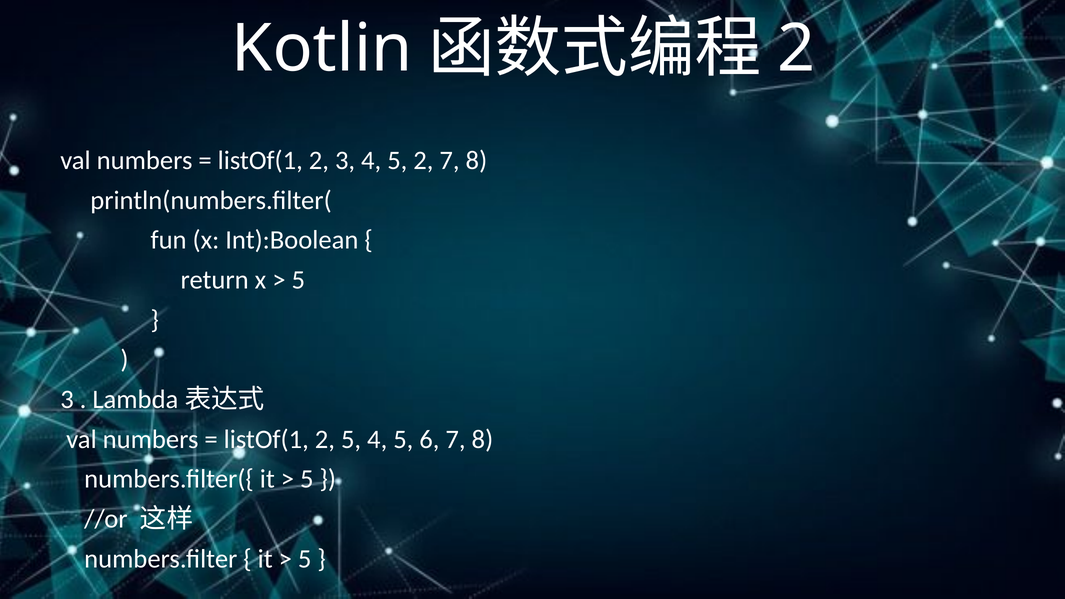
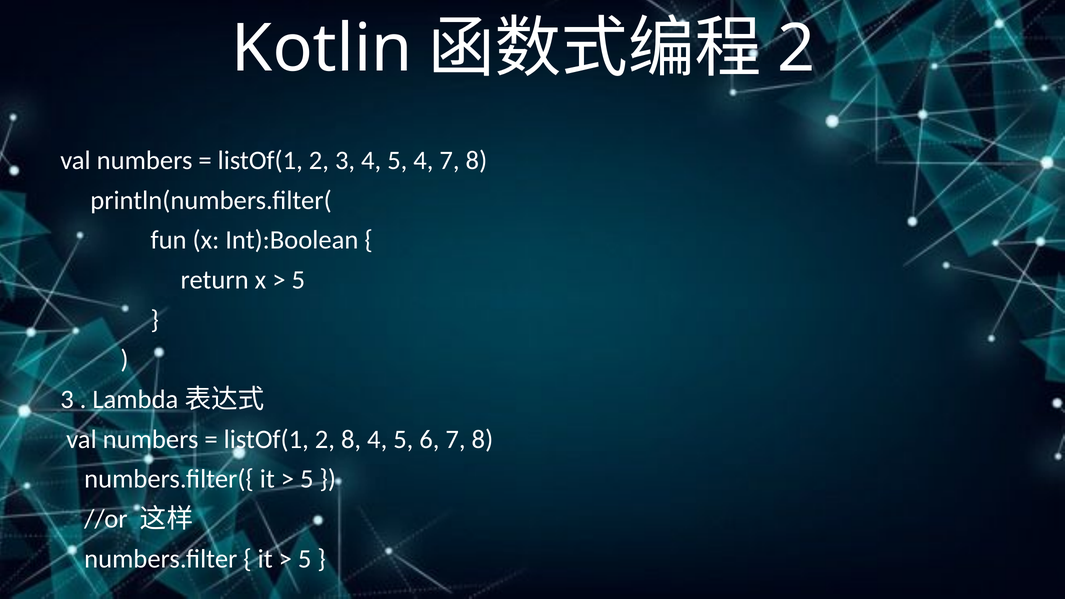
5 2: 2 -> 4 (423, 160)
2 5: 5 -> 8 (351, 439)
